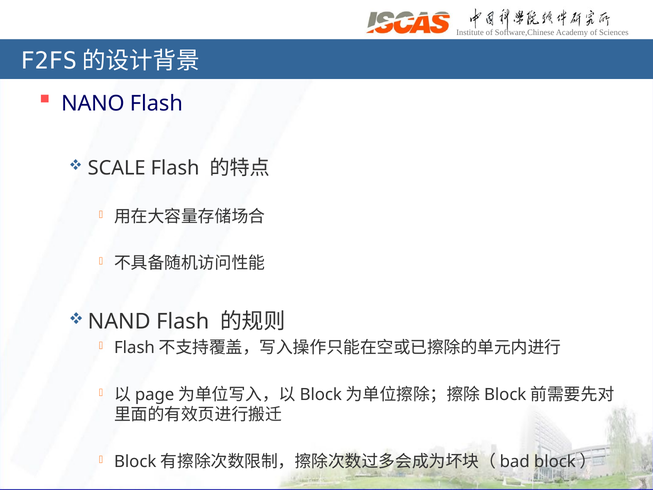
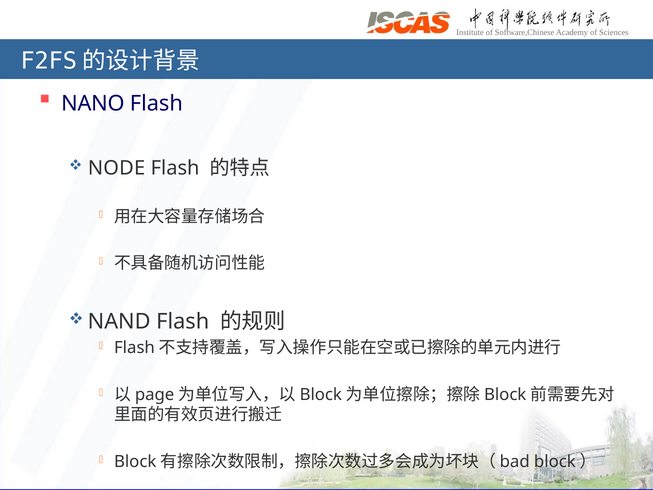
SCALE: SCALE -> NODE (117, 168)
